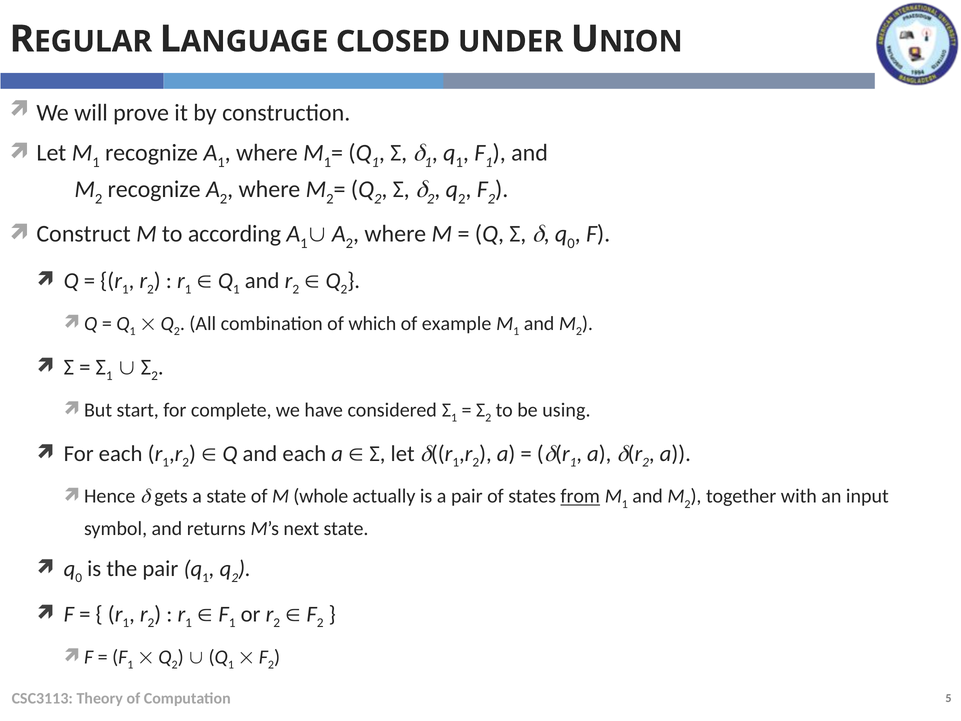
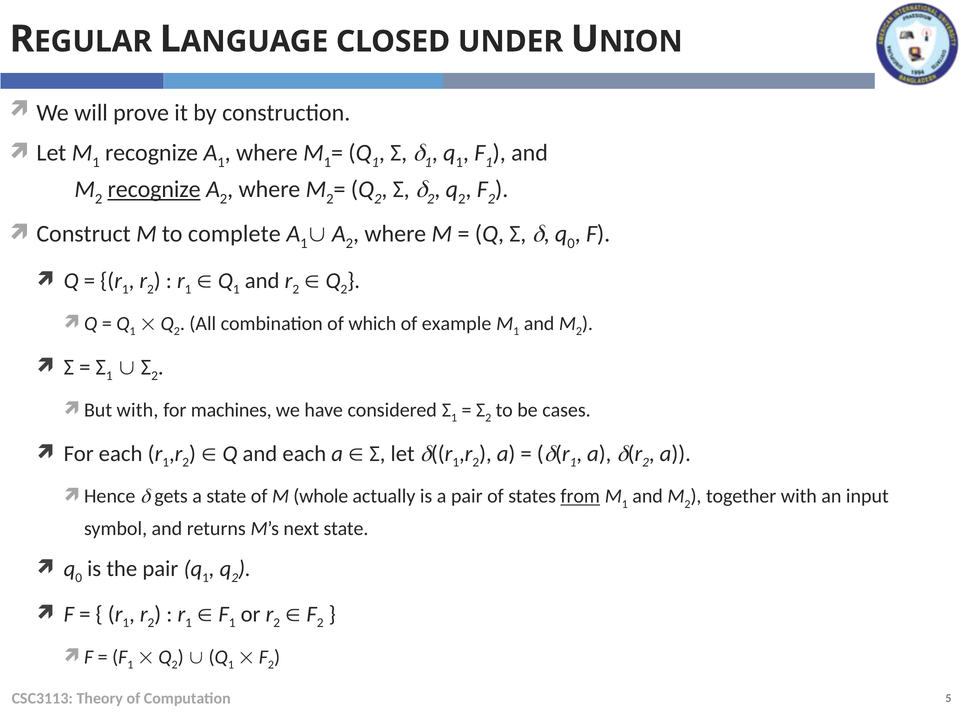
recognize underline: none -> present (154, 189)
according: according -> complete (234, 234)
start: start -> with (138, 410)
complete: complete -> machines (231, 410)
using: using -> cases (566, 410)
